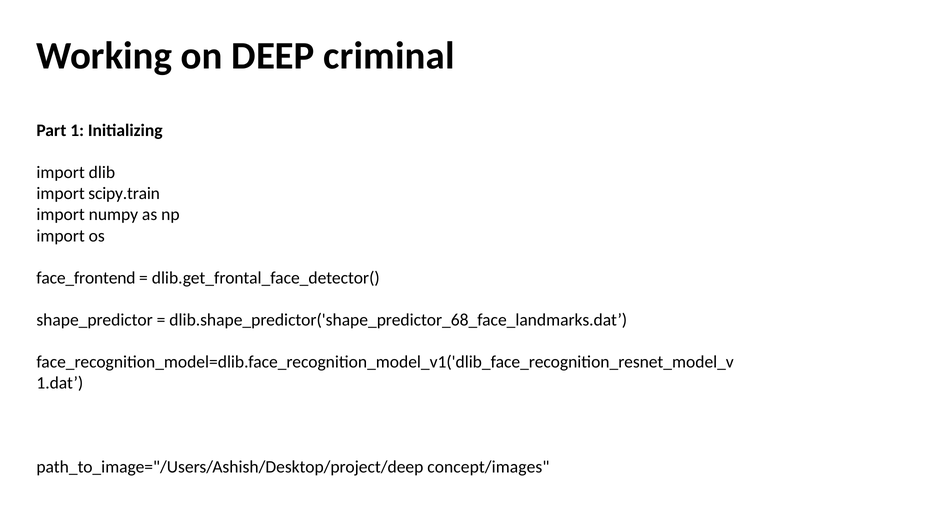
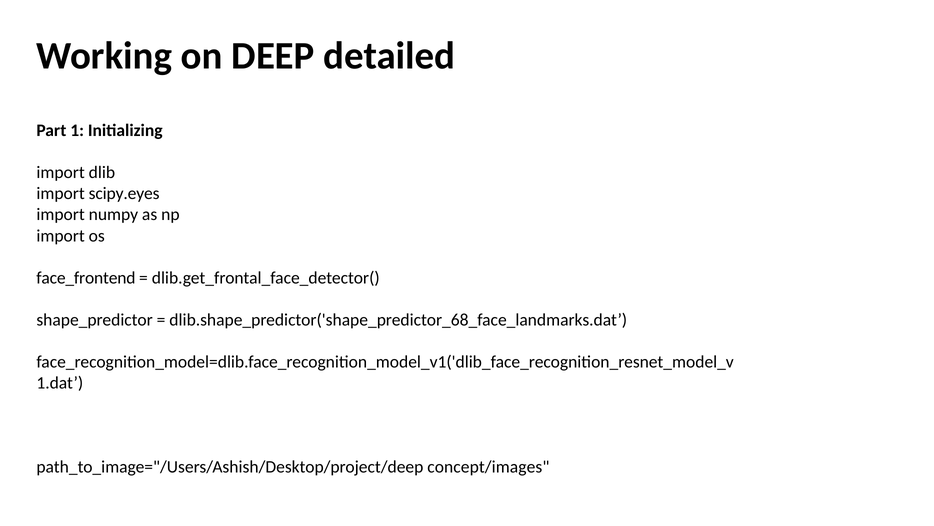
criminal: criminal -> detailed (389, 56)
scipy.train: scipy.train -> scipy.eyes (124, 193)
